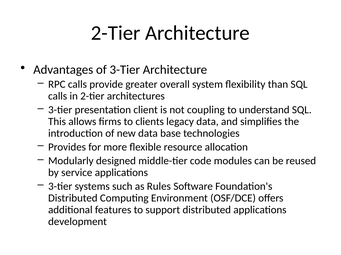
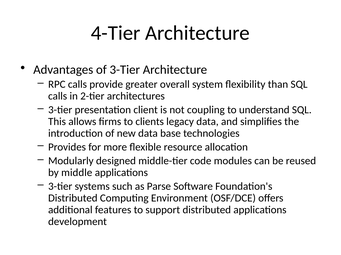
2-Tier: 2-Tier -> 4-Tier (116, 33)
service: service -> middle (77, 173)
Rules: Rules -> Parse (159, 187)
